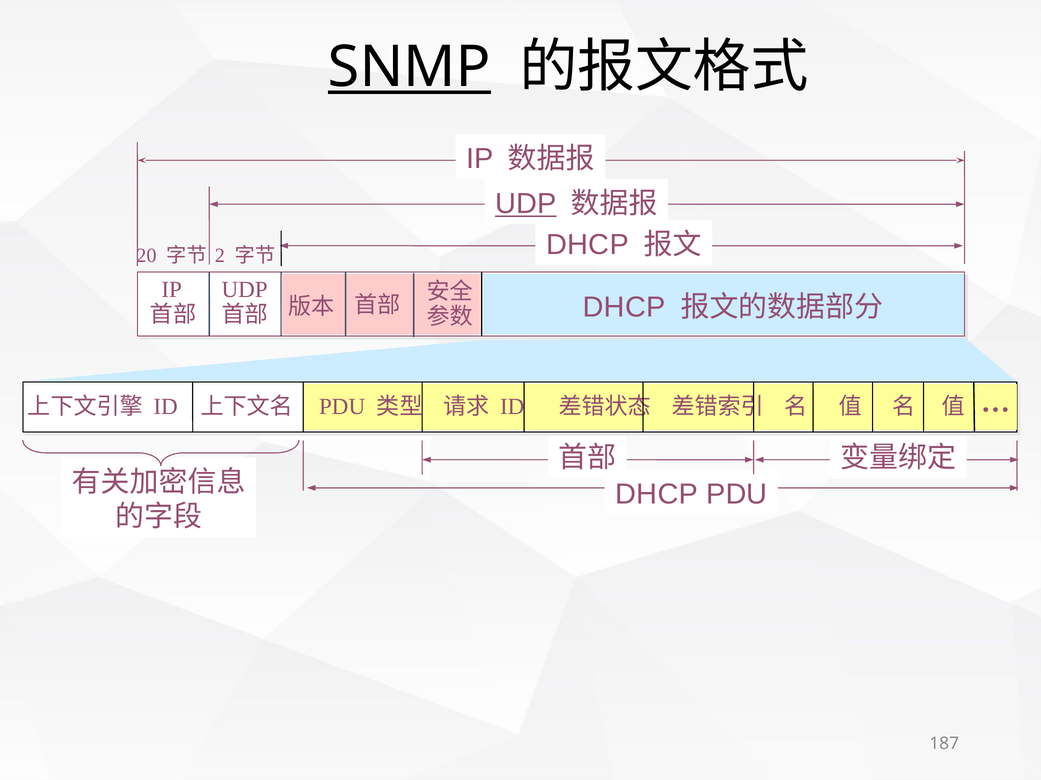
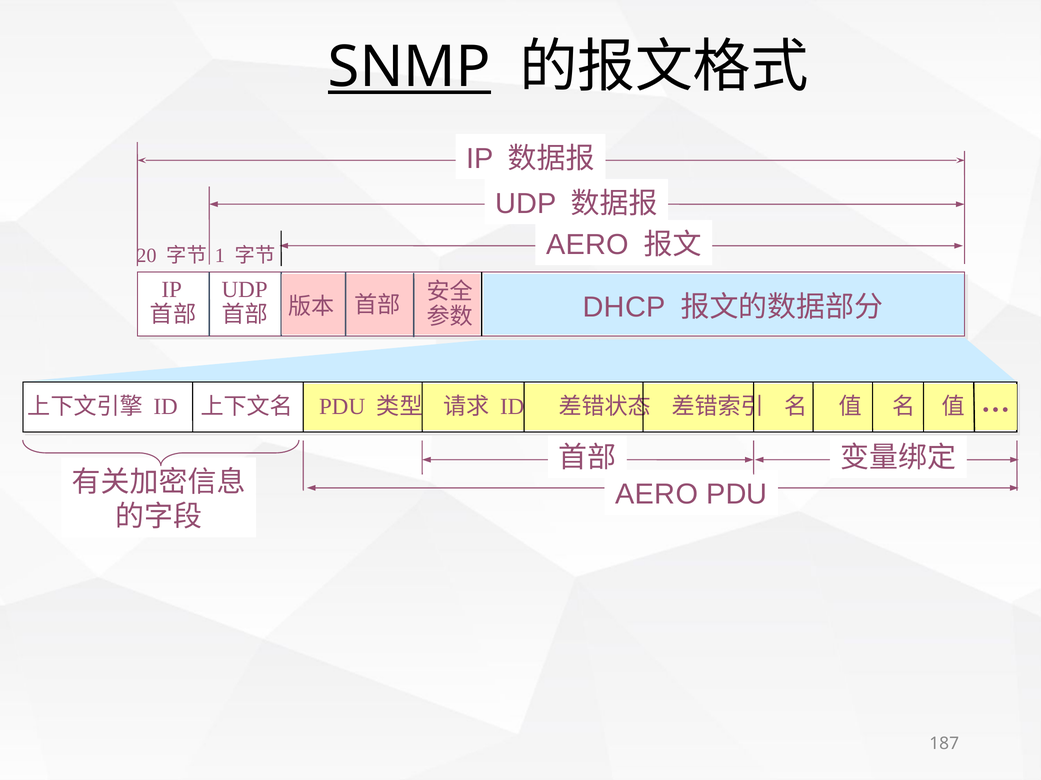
UDP underline: present -> none (526, 204)
DHCP: DHCP -> AERO (587, 245)
2: 2 -> 1 (220, 256)
DHCP: DHCP -> AERO (657, 495)
